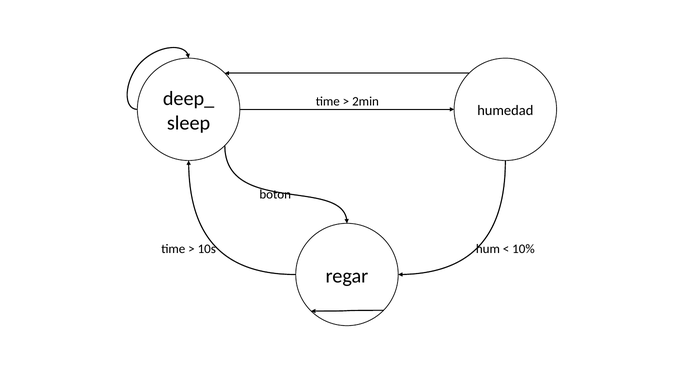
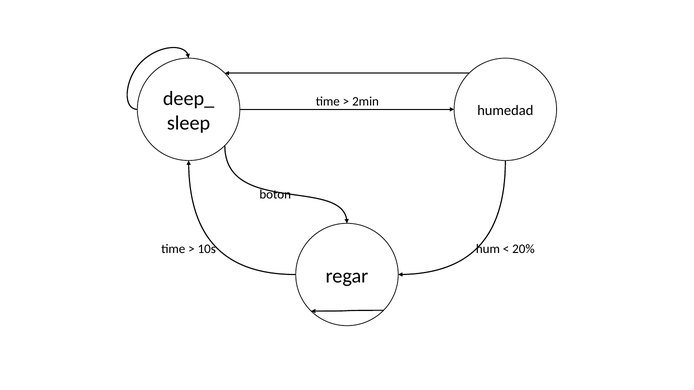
10%: 10% -> 20% (523, 249)
